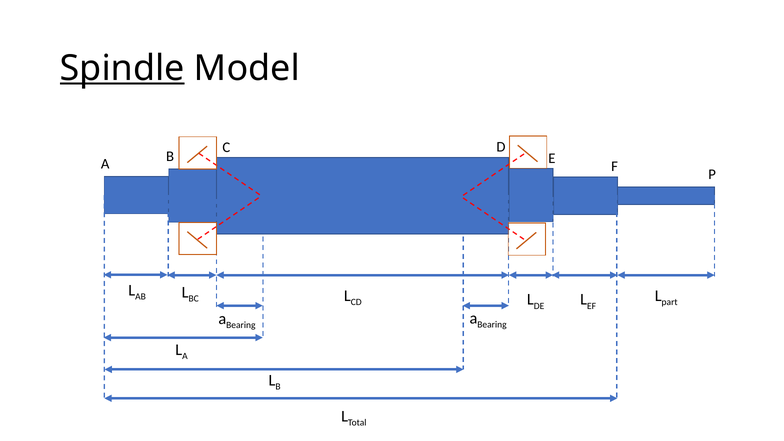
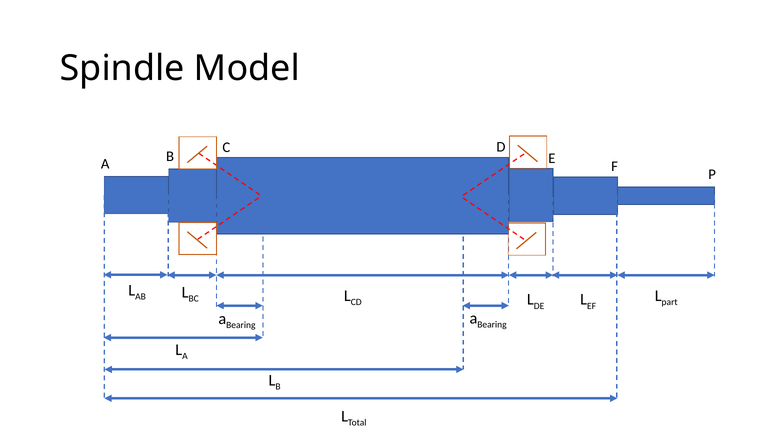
Spindle underline: present -> none (122, 68)
